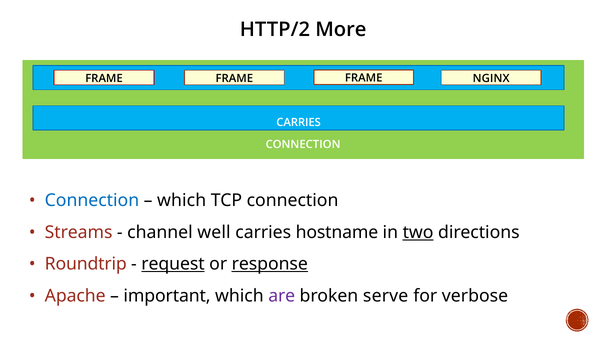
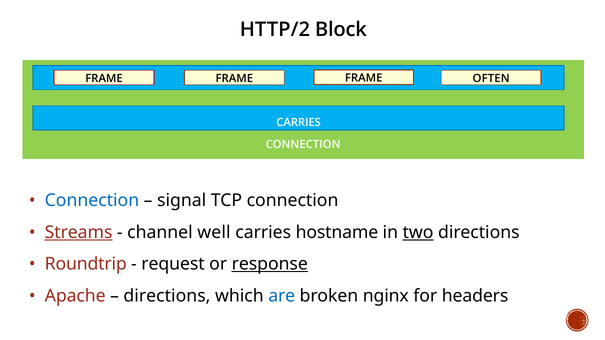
More: More -> Block (341, 30)
NGINX: NGINX -> OFTEN (491, 78)
which: which -> signal (182, 201)
Streams underline: none -> present (79, 233)
request underline: present -> none (173, 264)
important: important -> directions (167, 296)
are colour: purple -> blue (282, 296)
serve: serve -> nginx (386, 296)
verbose: verbose -> headers (475, 296)
